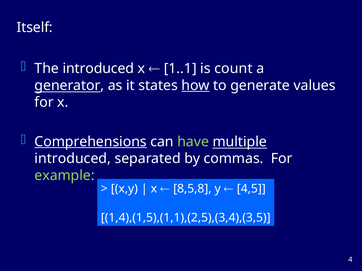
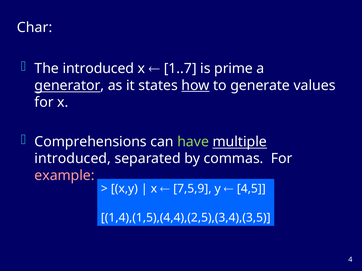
Itself: Itself -> Char (35, 27)
1..1: 1..1 -> 1..7 (180, 69)
count: count -> prime (234, 69)
Comprehensions underline: present -> none (91, 142)
example colour: light green -> pink (65, 176)
8,5,8: 8,5,8 -> 7,5,9 (192, 189)
1,4),(1,5),(1,1),(2,5),(3,4),(3,5: 1,4),(1,5),(1,1),(2,5),(3,4),(3,5 -> 1,4),(1,5),(4,4),(2,5),(3,4),(3,5 (186, 218)
